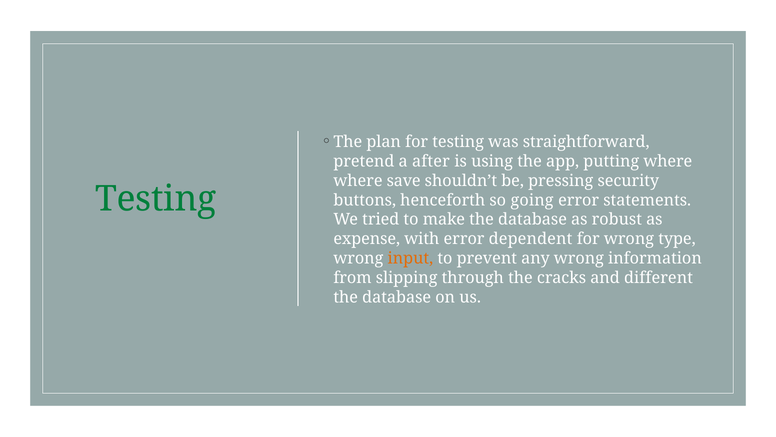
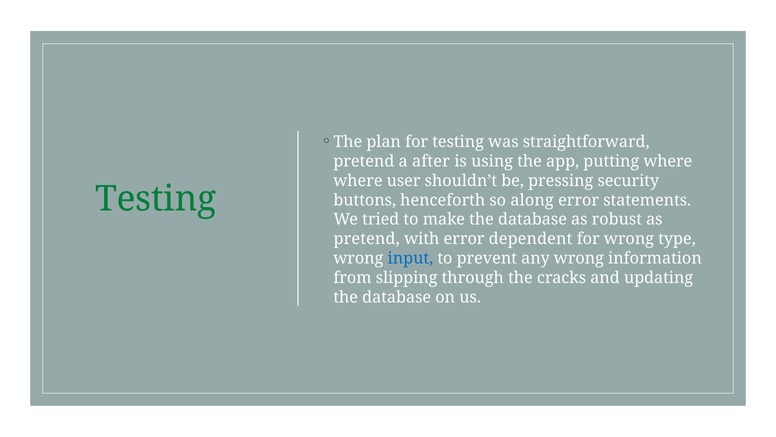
save: save -> user (404, 181)
going: going -> along (532, 200)
expense: expense -> pretend (367, 239)
input colour: orange -> blue (410, 258)
different: different -> updating (659, 278)
